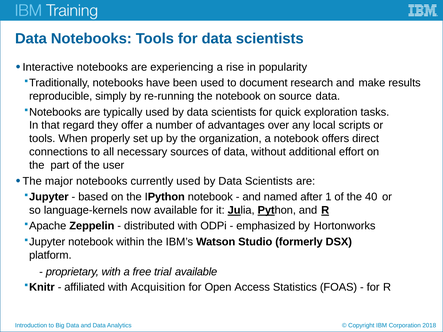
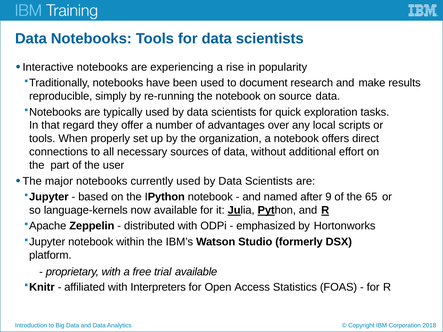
1: 1 -> 9 (328, 197)
40: 40 -> 65 (371, 197)
Acquisition: Acquisition -> Interpreters (158, 287)
